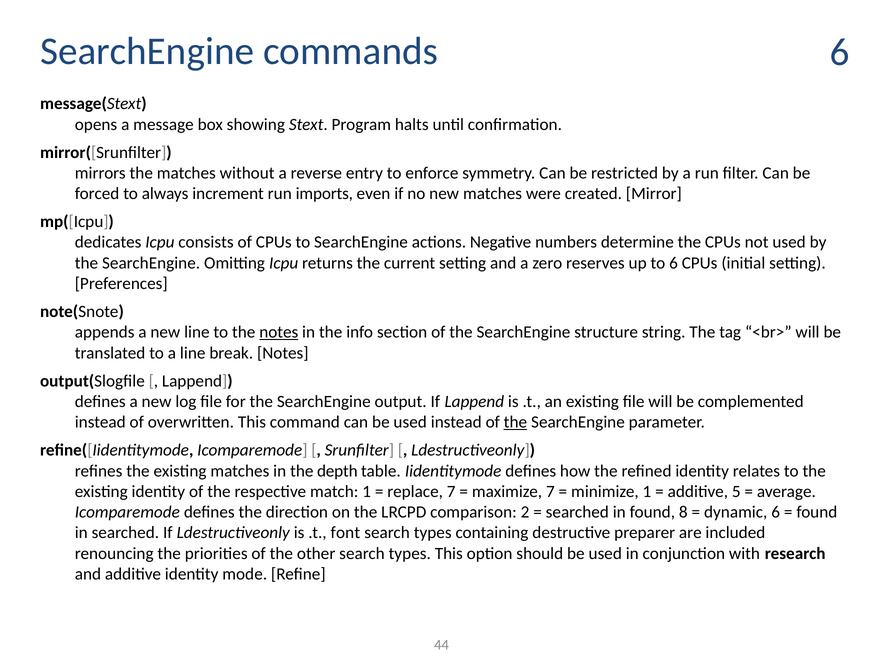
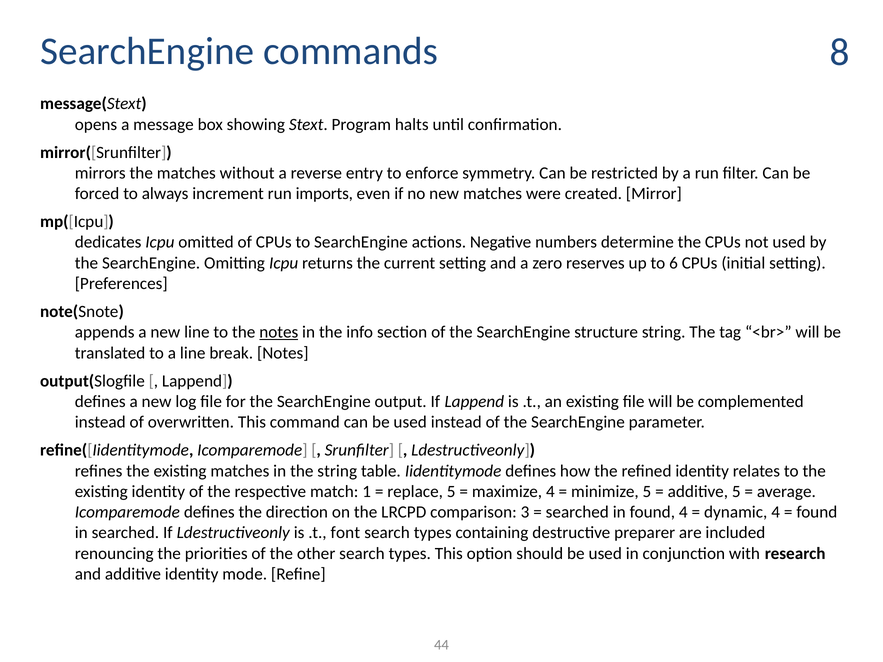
commands 6: 6 -> 8 (840, 52)
consists: consists -> omitted (206, 242)
the underline: present -> none (515, 422)
the depth: depth -> string (337, 471)
replace 7: 7 -> 5 (451, 492)
maximize 7: 7 -> 4 (550, 492)
minimize 1: 1 -> 5 (647, 492)
2: 2 -> 3 (525, 512)
found 8: 8 -> 4 (683, 512)
dynamic 6: 6 -> 4 (776, 512)
